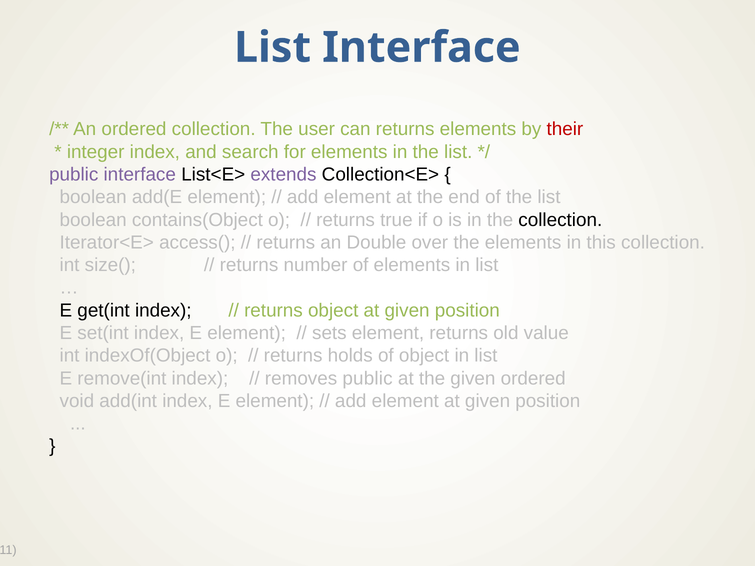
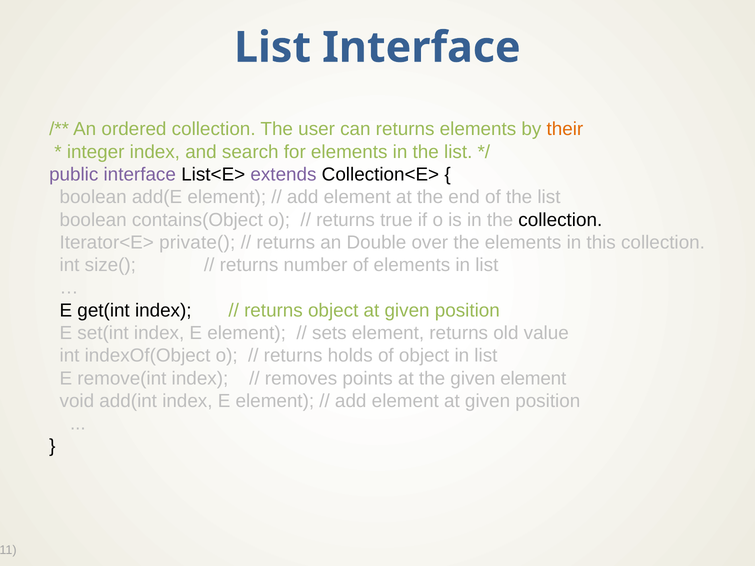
their colour: red -> orange (565, 129)
access(: access( -> private( (197, 243)
removes public: public -> points (368, 378)
given ordered: ordered -> element (533, 378)
